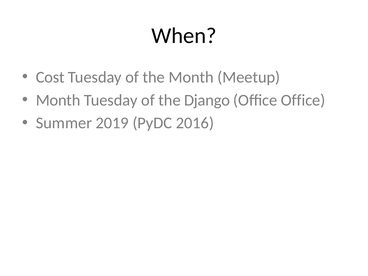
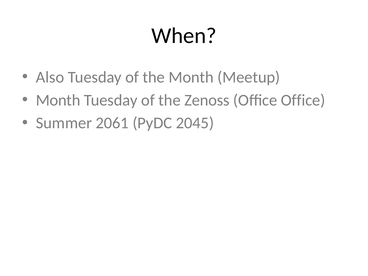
Cost: Cost -> Also (50, 77)
Django: Django -> Zenoss (207, 100)
2019: 2019 -> 2061 (112, 123)
2016: 2016 -> 2045 (195, 123)
